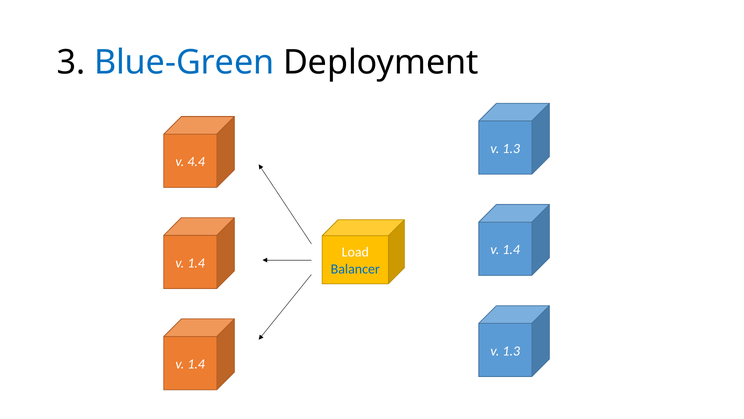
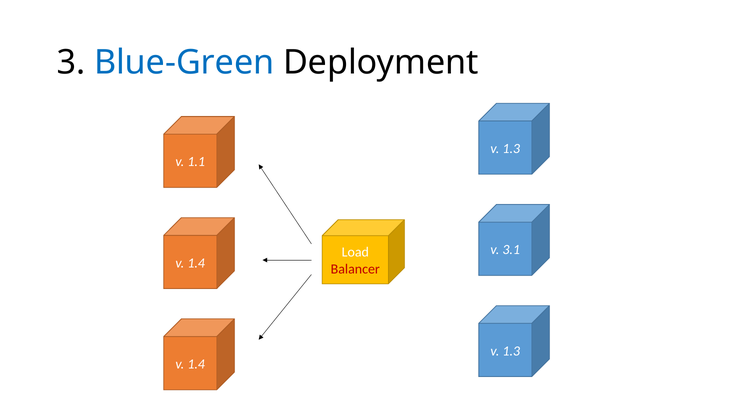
4.4: 4.4 -> 1.1 (196, 162)
1.4: 1.4 -> 3.1 (511, 249)
Balancer colour: blue -> red (355, 269)
